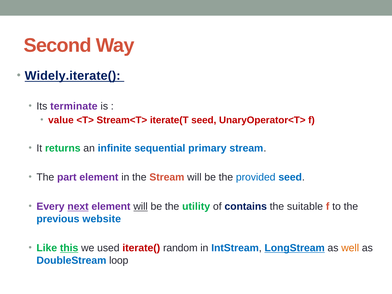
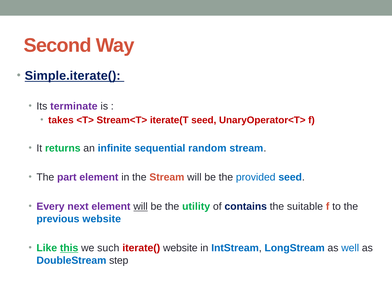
Widely.iterate(: Widely.iterate( -> Simple.iterate( (73, 76)
value: value -> takes (61, 120)
primary: primary -> random (207, 148)
next underline: present -> none (78, 206)
used: used -> such (108, 248)
iterate( random: random -> website (180, 248)
LongStream underline: present -> none (295, 248)
well colour: orange -> blue (350, 248)
loop: loop -> step (119, 260)
